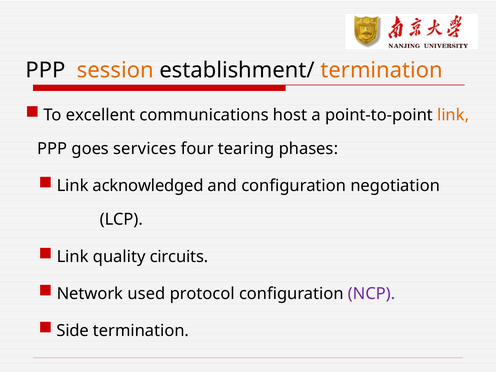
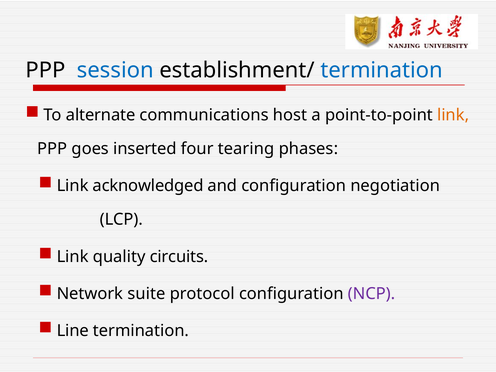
session colour: orange -> blue (115, 70)
termination colour: orange -> blue (382, 70)
excellent: excellent -> alternate (101, 115)
services: services -> inserted (145, 149)
used: used -> suite (146, 294)
Side: Side -> Line (73, 331)
